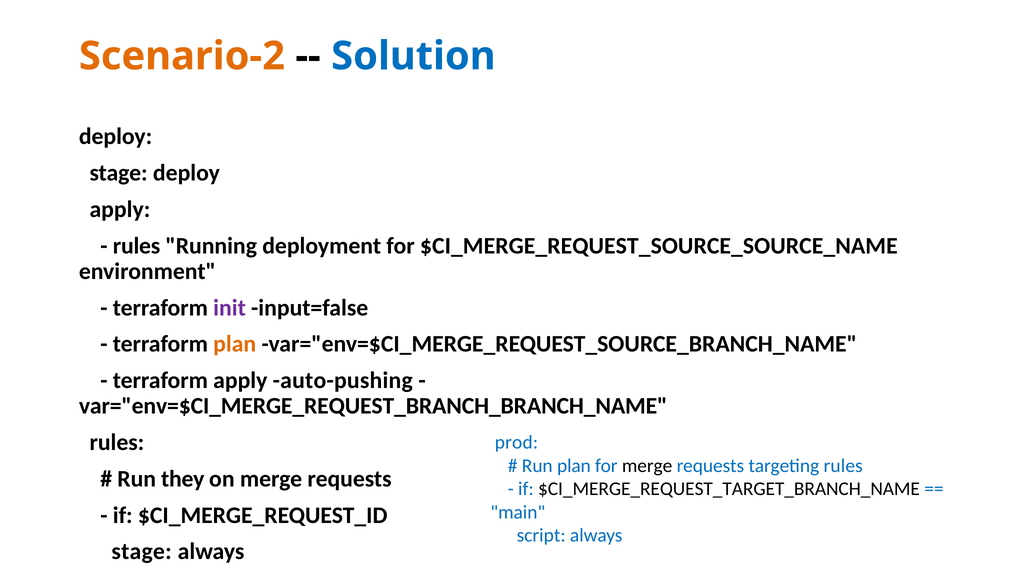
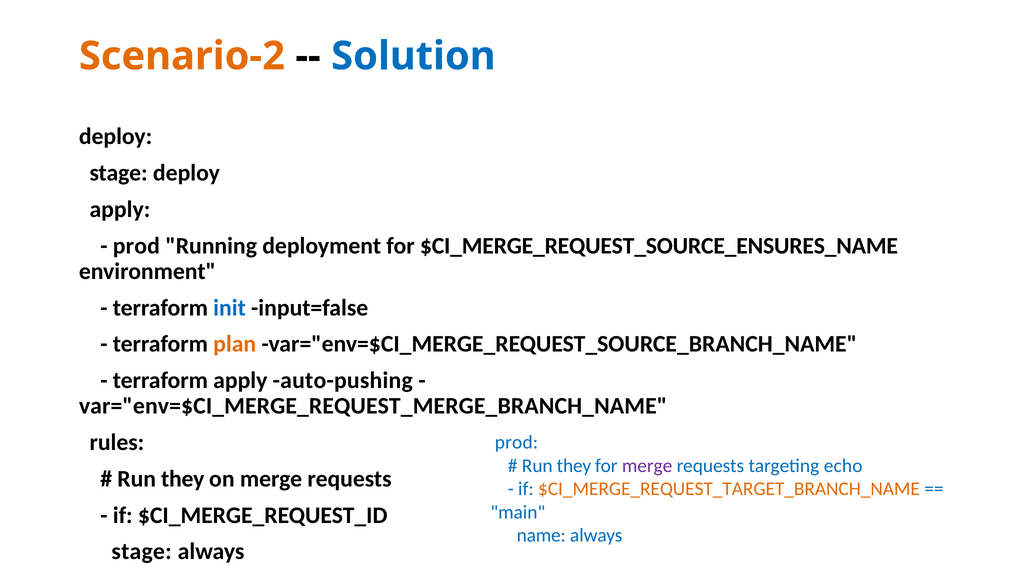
rules: rules -> prod (136, 246)
$CI_MERGE_REQUEST_SOURCE_SOURCE_NAME: $CI_MERGE_REQUEST_SOURCE_SOURCE_NAME -> $CI_MERGE_REQUEST_SOURCE_ENSURES_NAME (659, 246)
init colour: purple -> blue (230, 308)
var="env=$CI_MERGE_REQUEST_BRANCH_BRANCH_NAME: var="env=$CI_MERGE_REQUEST_BRANCH_BRANCH_NAME -> var="env=$CI_MERGE_REQUEST_MERGE_BRANCH_NAME (373, 406)
plan: plan -> they (574, 466)
merge colour: black -> purple (647, 466)
targeting rules: rules -> echo (843, 466)
$CI_MERGE_REQUEST_TARGET_BRANCH_NAME colour: black -> orange (729, 489)
script: script -> name (541, 536)
